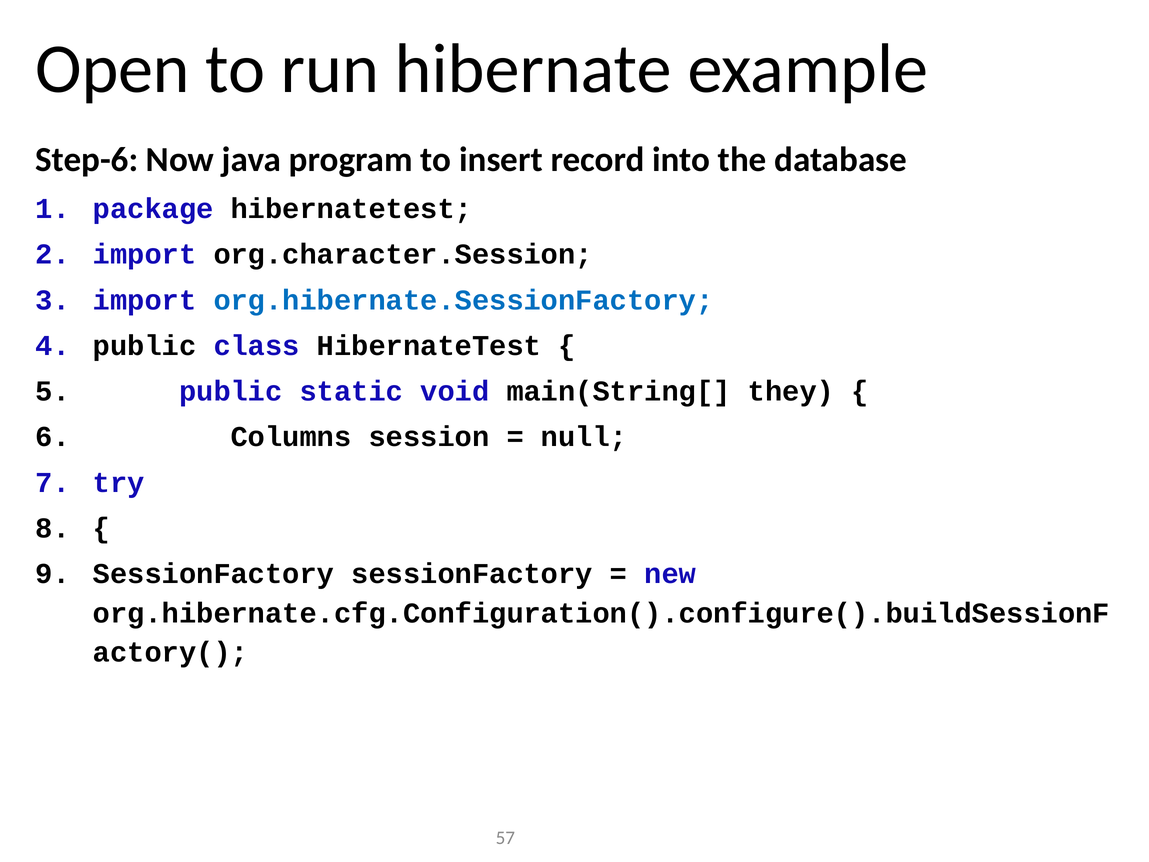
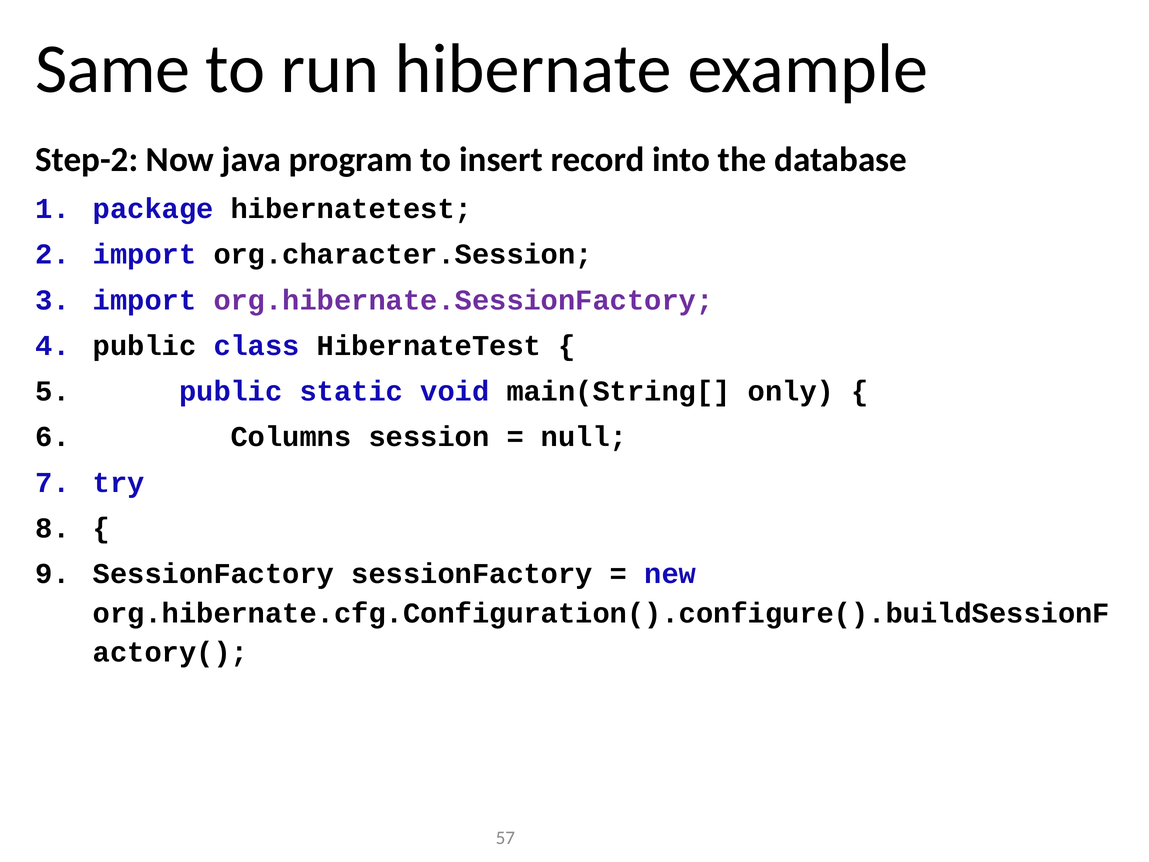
Open: Open -> Same (113, 69)
Step-6: Step-6 -> Step-2 (87, 160)
org.hibernate.SessionFactory colour: blue -> purple (463, 300)
they: they -> only (791, 391)
